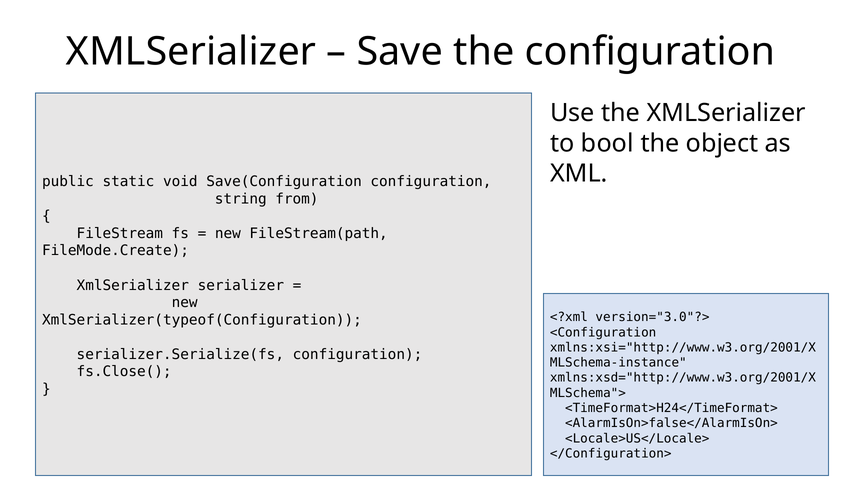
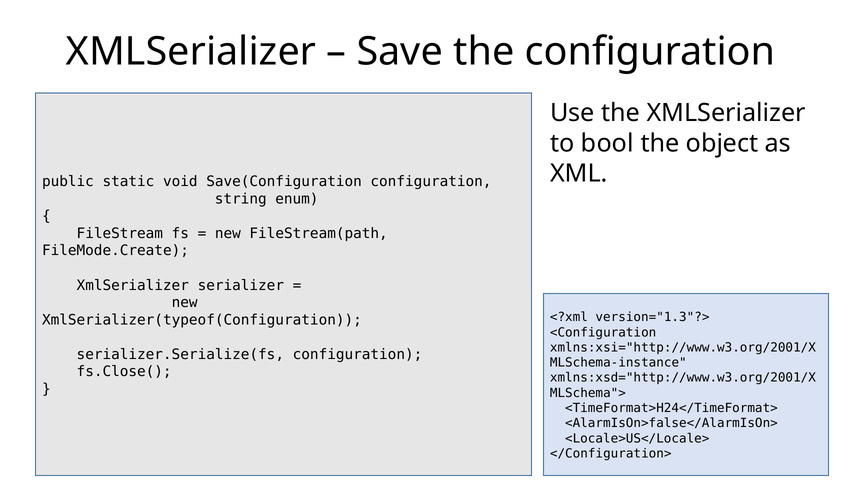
from: from -> enum (297, 199)
version="3.0"?>: version="3.0"?> -> version="1.3"?> (652, 317)
